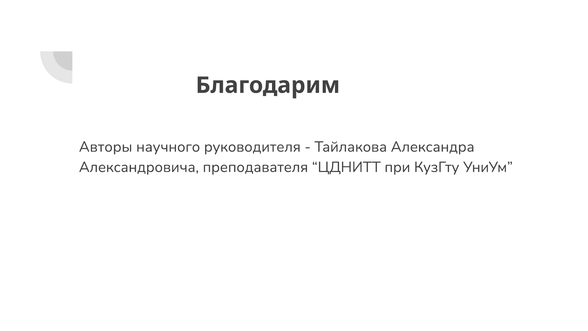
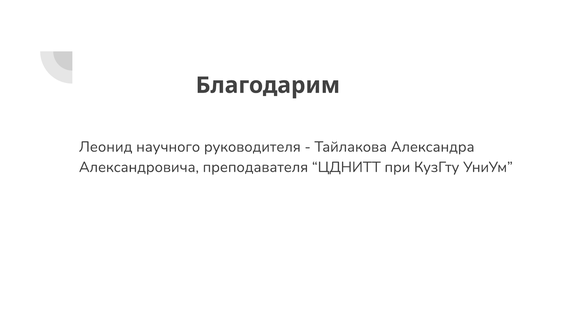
Авторы: Авторы -> Леонид (106, 147)
